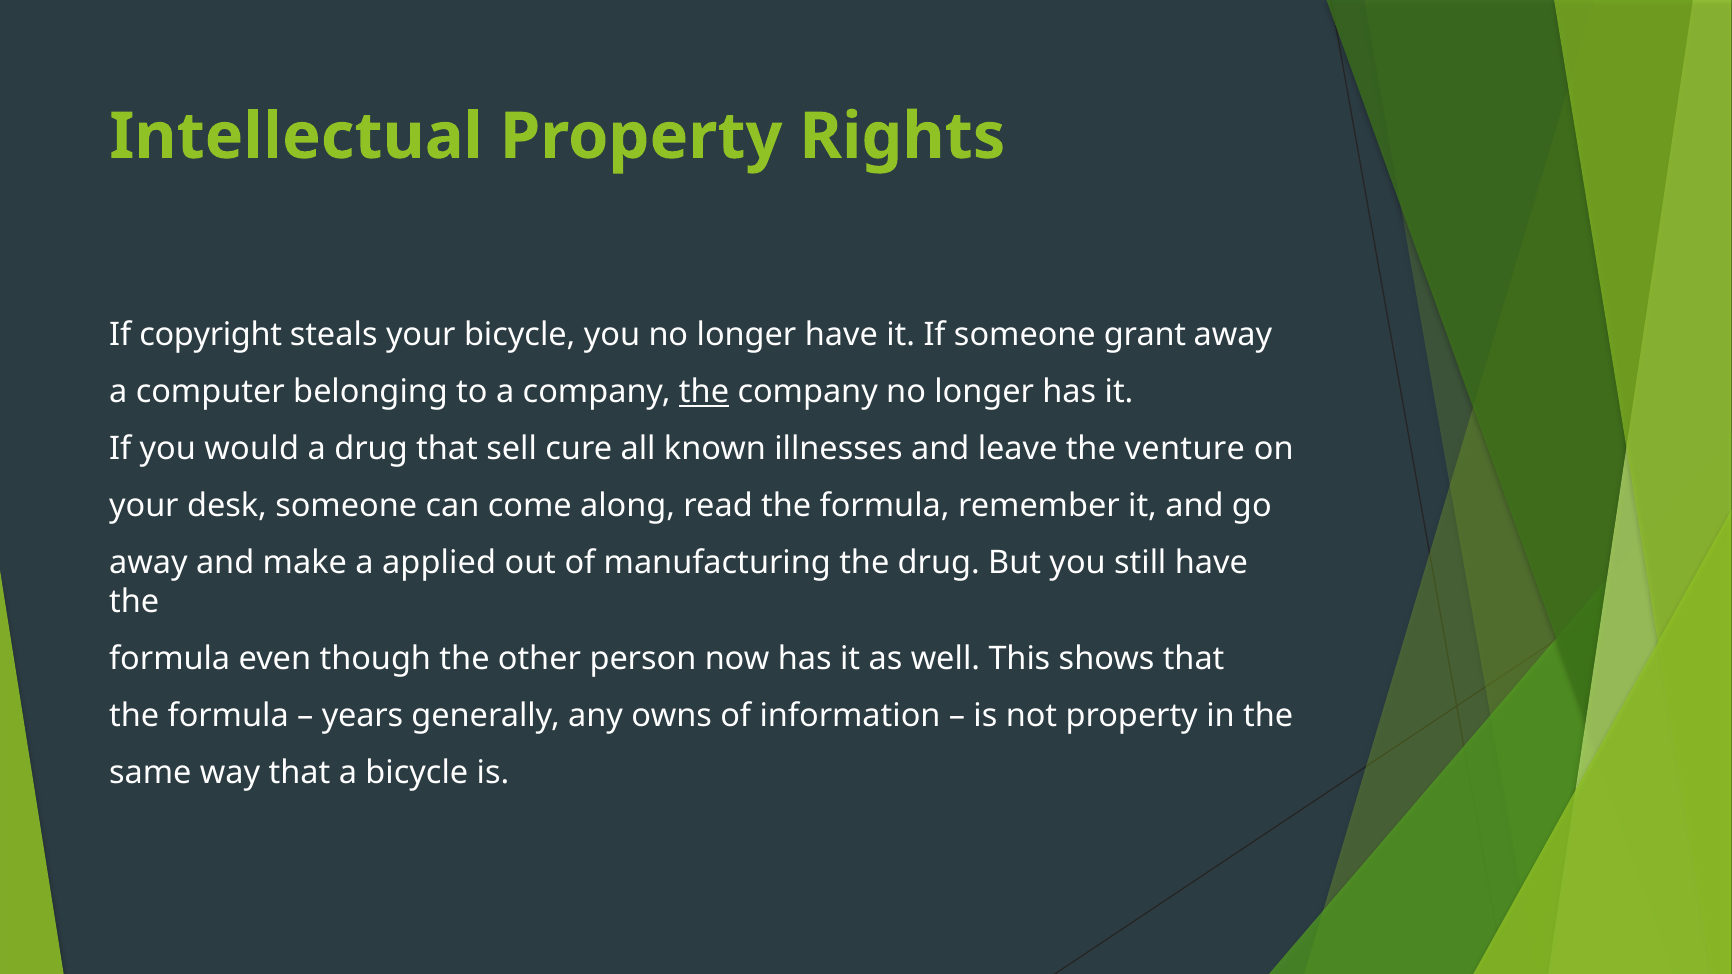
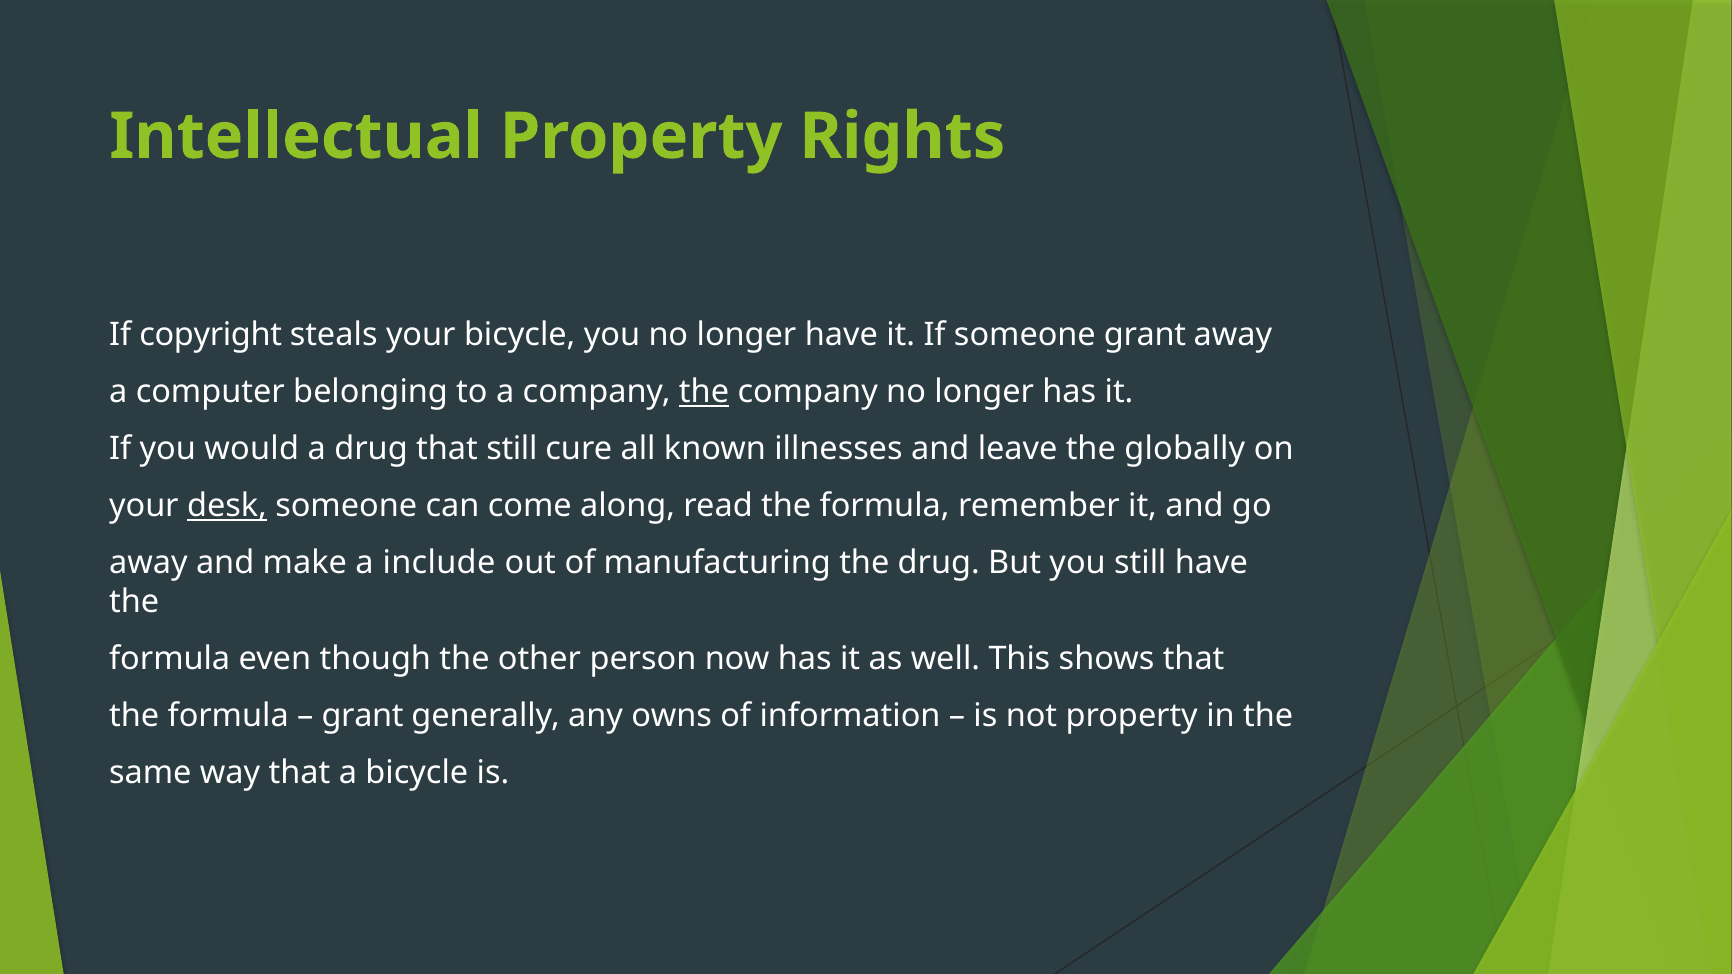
that sell: sell -> still (512, 449)
venture: venture -> globally (1185, 449)
desk underline: none -> present (227, 506)
applied: applied -> include (439, 563)
years: years -> grant (363, 716)
